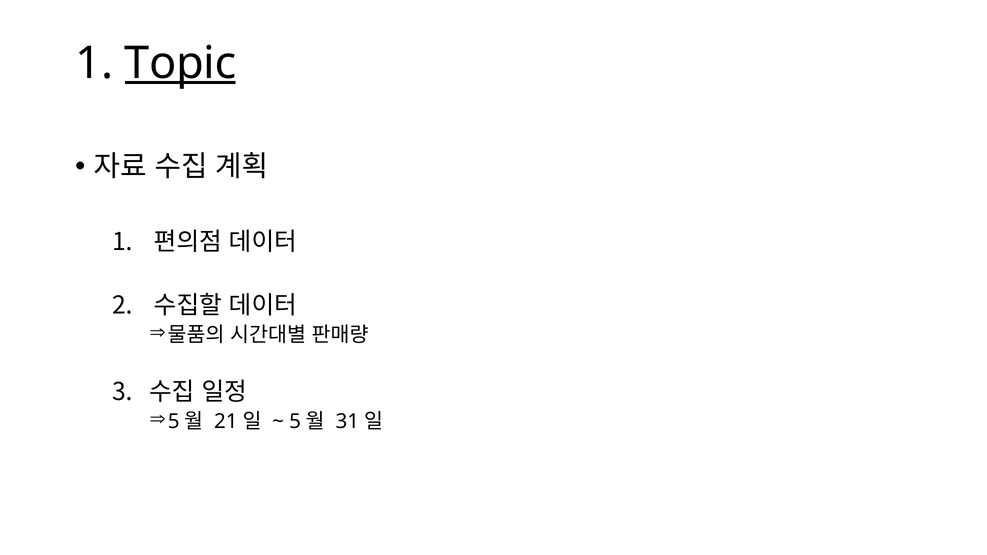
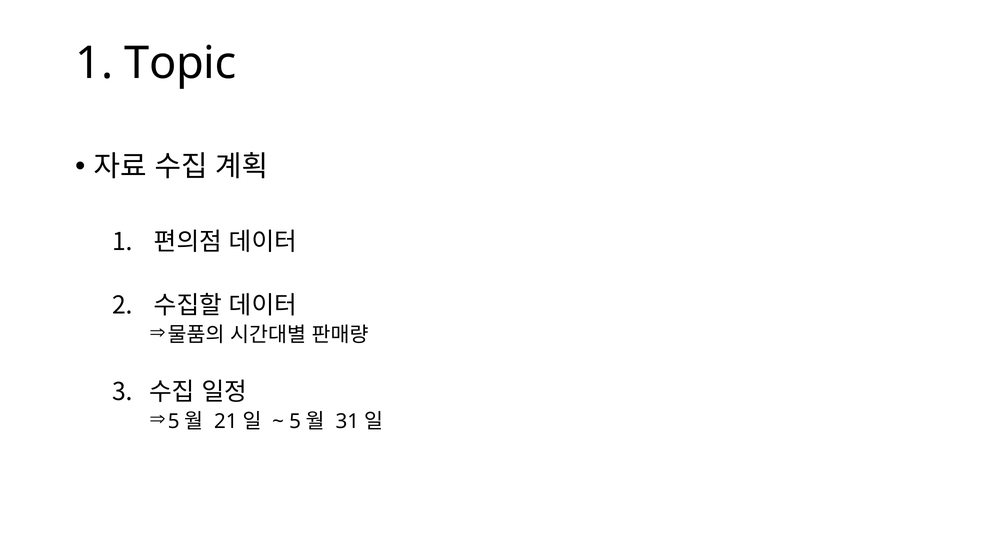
Topic underline: present -> none (180, 63)
